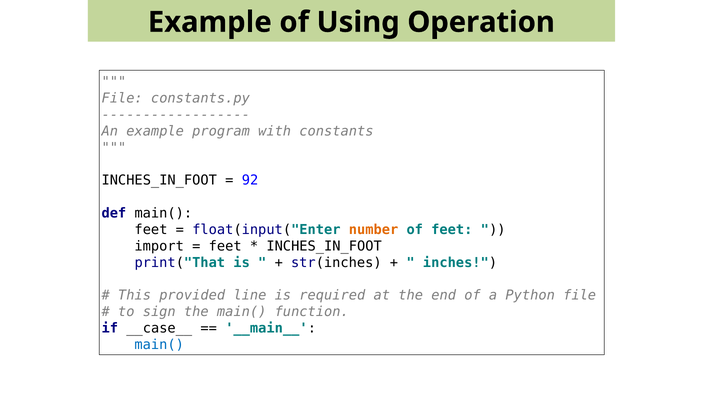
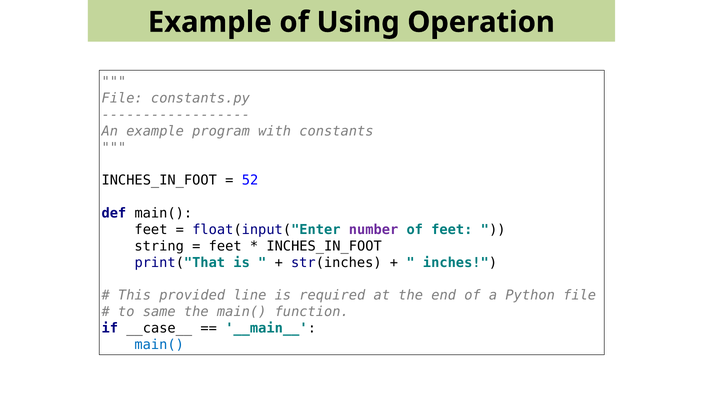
92: 92 -> 52 (250, 180)
number colour: orange -> purple (374, 229)
import: import -> string (159, 246)
sign: sign -> same (159, 311)
